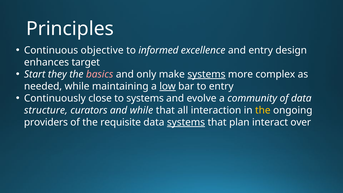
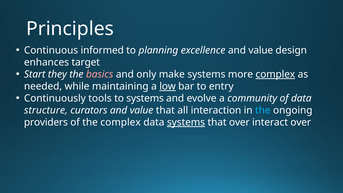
objective: objective -> informed (102, 50)
informed: informed -> planning (158, 50)
excellence and entry: entry -> value (261, 50)
systems underline: present -> none (206, 74)
complex underline: none -> present (275, 74)
close: close -> tools (100, 98)
curators and while: while -> value (142, 110)
the colour: yellow -> light blue (263, 110)
the requisite: requisite -> complex (121, 122)
that plan: plan -> over (239, 122)
